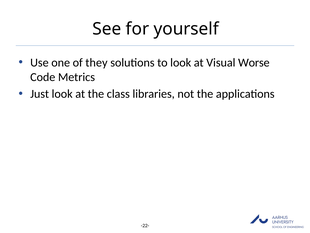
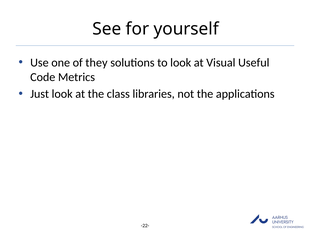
Worse: Worse -> Useful (254, 62)
